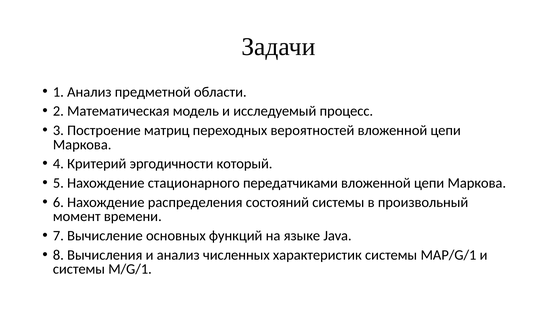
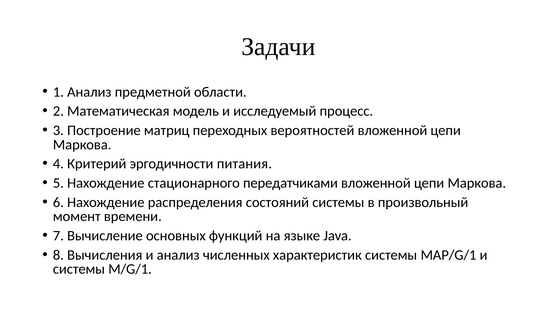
который: который -> питания (244, 164)
